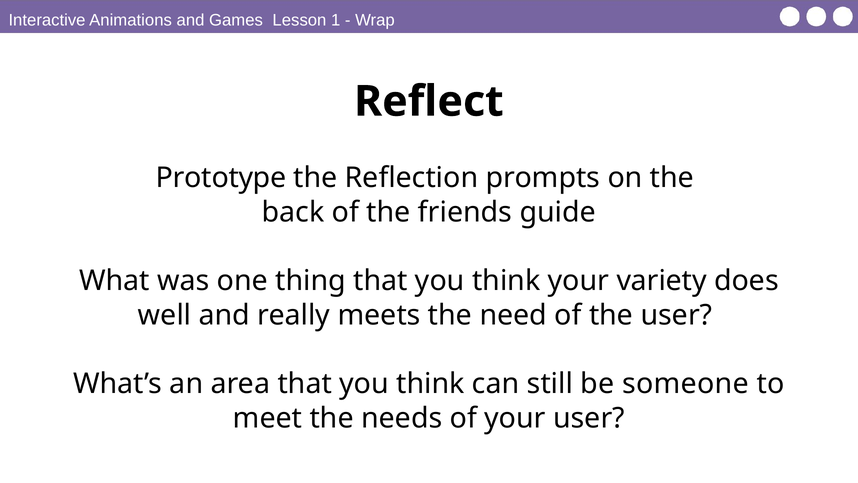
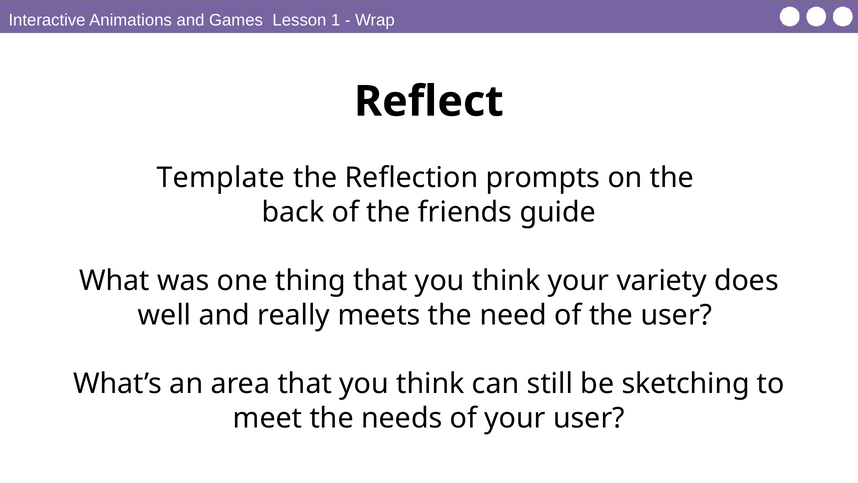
Prototype: Prototype -> Template (221, 178)
someone: someone -> sketching (686, 384)
